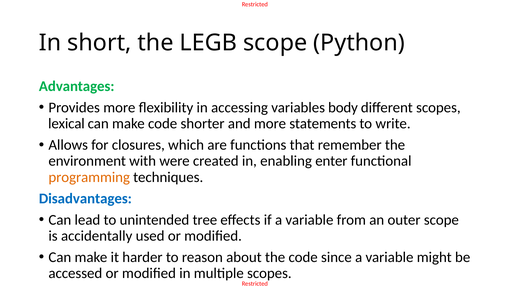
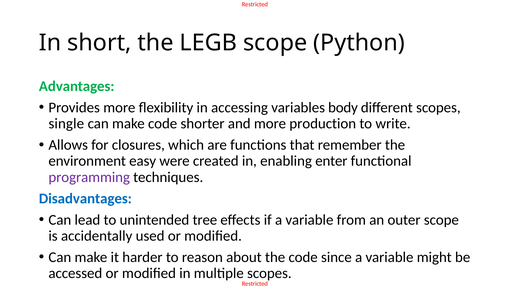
lexical: lexical -> single (66, 124)
statements: statements -> production (323, 124)
with: with -> easy (143, 161)
programming colour: orange -> purple (89, 177)
